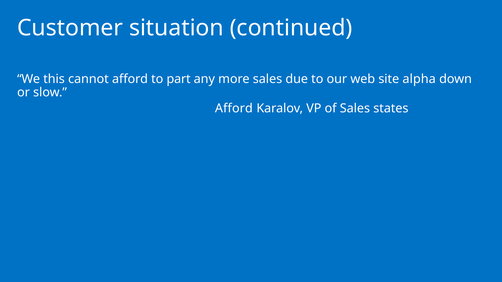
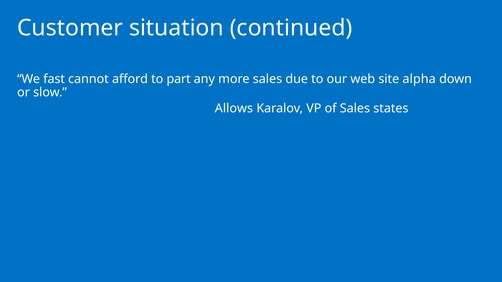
this: this -> fast (54, 79)
Afford: Afford -> Allows (234, 109)
